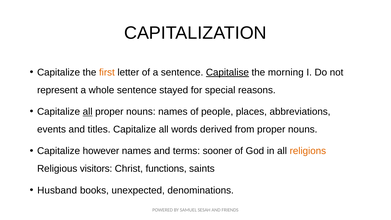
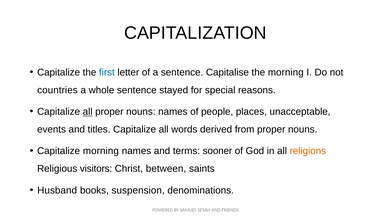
first colour: orange -> blue (107, 72)
Capitalise underline: present -> none (227, 72)
represent: represent -> countries (57, 90)
abbreviations: abbreviations -> unacceptable (300, 112)
Capitalize however: however -> morning (101, 151)
functions: functions -> between (166, 169)
unexpected: unexpected -> suspension (138, 190)
